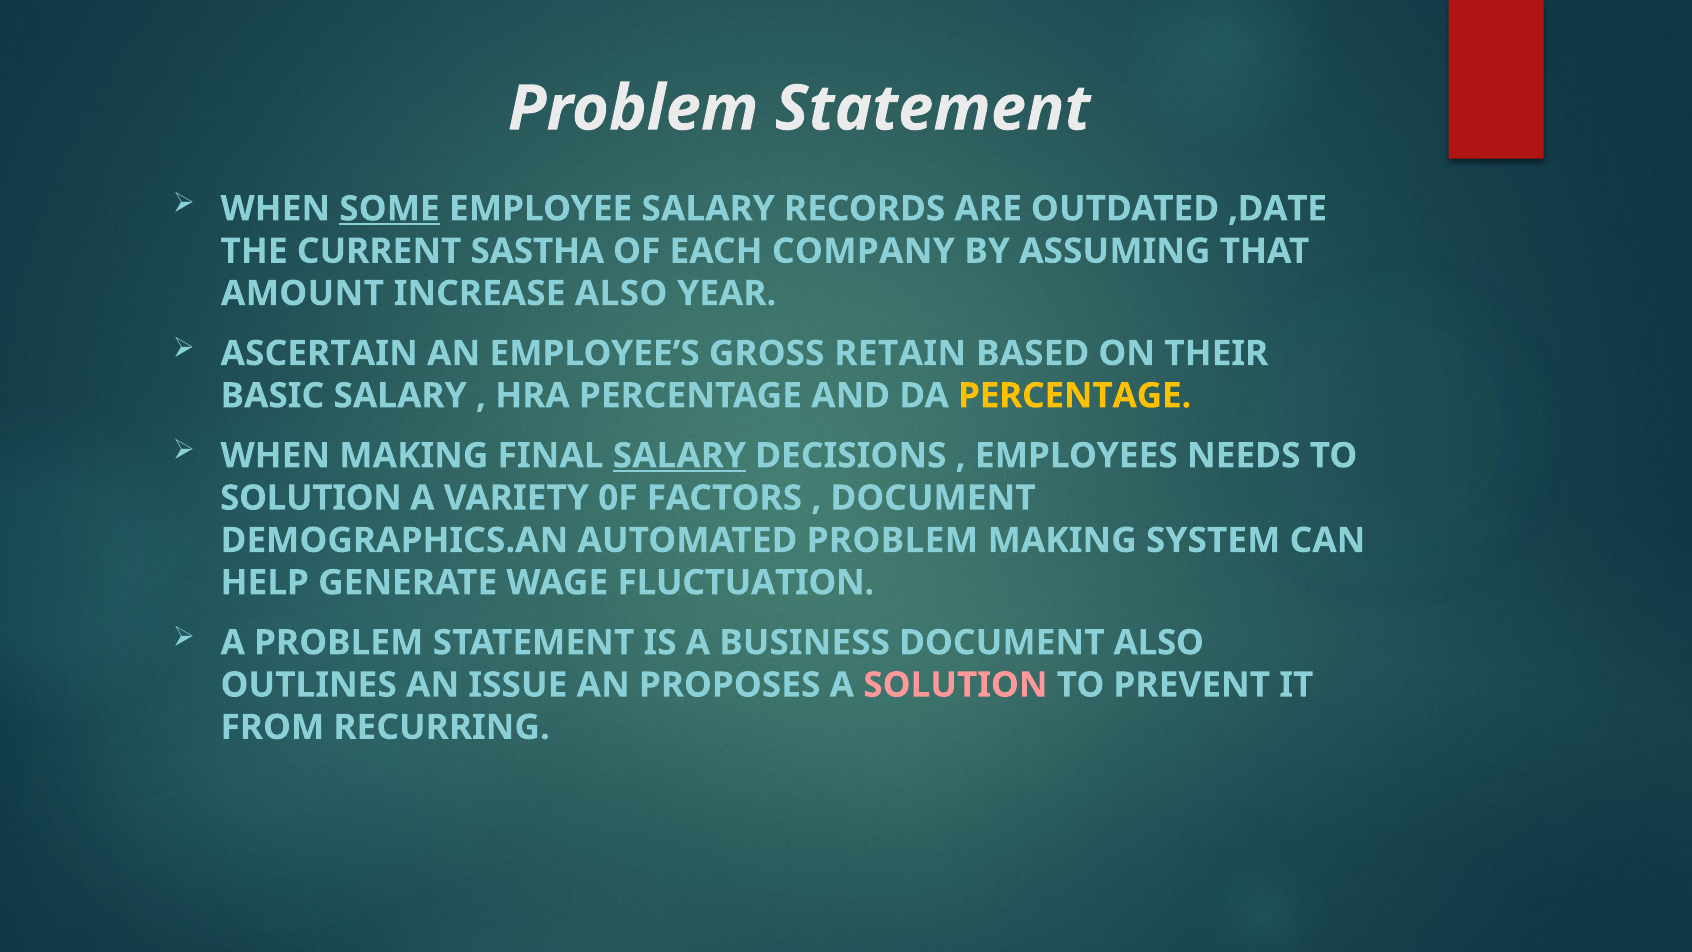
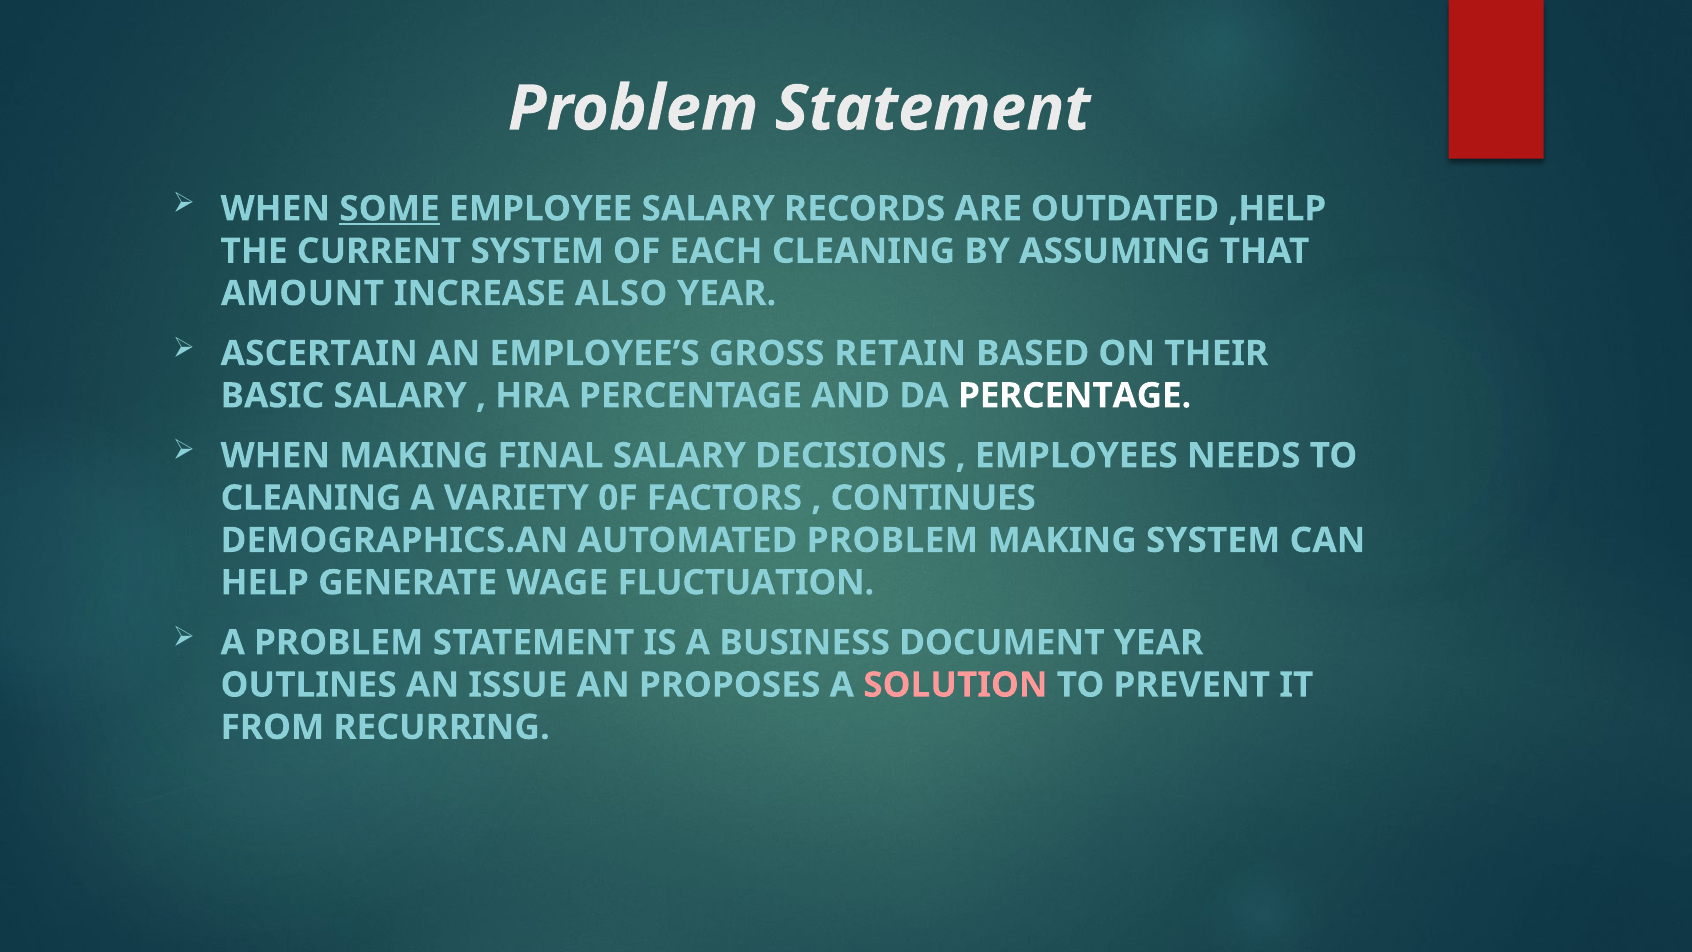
,DATE: ,DATE -> ,HELP (1277, 209)
CURRENT SASTHA: SASTHA -> SYSTEM (537, 251)
EACH COMPANY: COMPANY -> CLEANING (864, 251)
PERCENTAGE colour: yellow -> white (1075, 396)
SALARY underline: present -> none (679, 456)
SOLUTION: SOLUTION -> CLEANING (311, 498)
DOCUMENT: DOCUMENT -> CONTINUES (933, 498)
DOCUMENT ALSO: ALSO -> YEAR (1158, 642)
